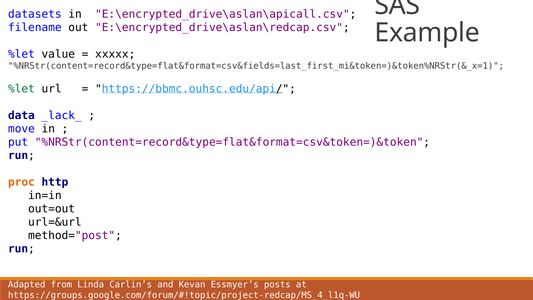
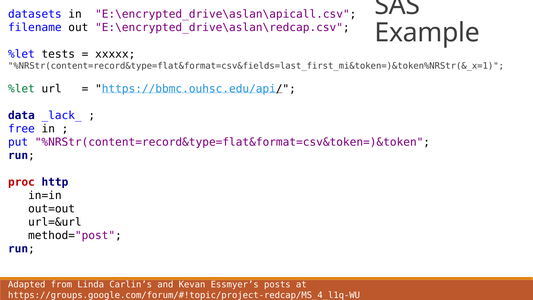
value: value -> tests (58, 54)
move: move -> free (21, 129)
proc colour: orange -> red (21, 182)
